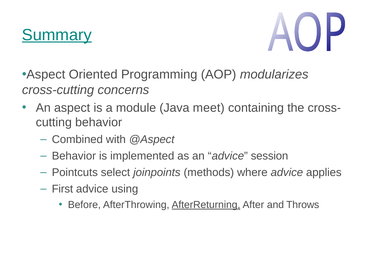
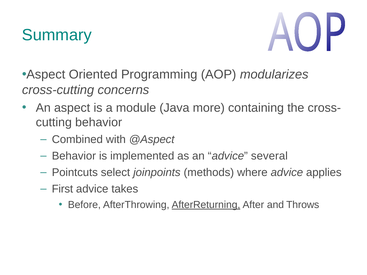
Summary underline: present -> none (57, 35)
meet: meet -> more (209, 108)
session: session -> several (269, 156)
using: using -> takes (125, 189)
